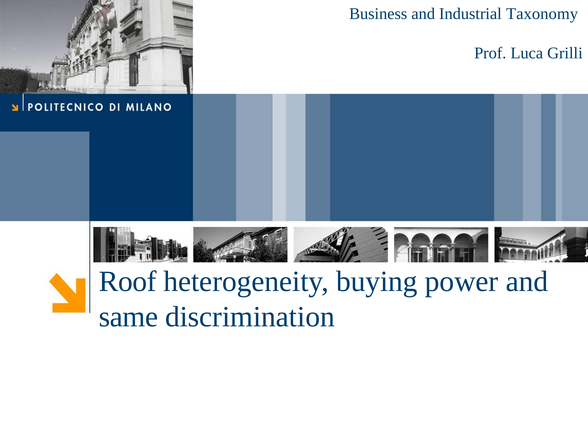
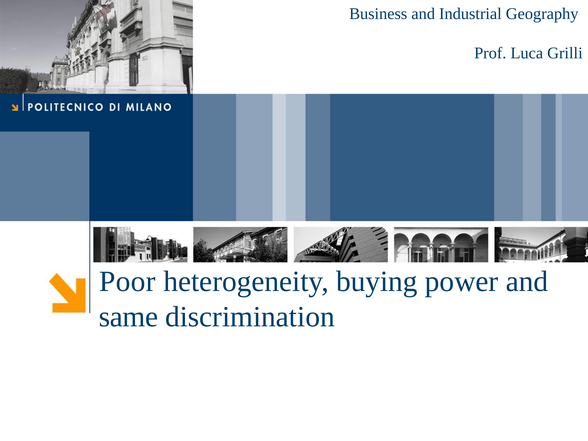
Taxonomy: Taxonomy -> Geography (542, 14)
Roof: Roof -> Poor (127, 282)
